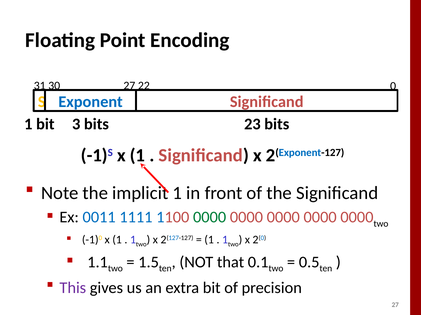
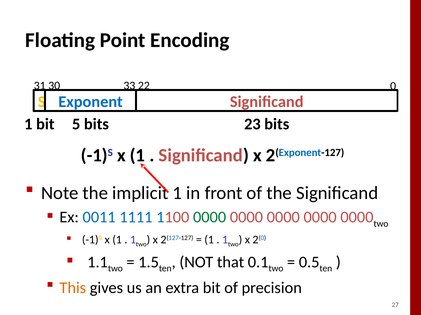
30 27: 27 -> 33 (129, 86)
3: 3 -> 5 (76, 124)
This colour: purple -> orange (73, 288)
